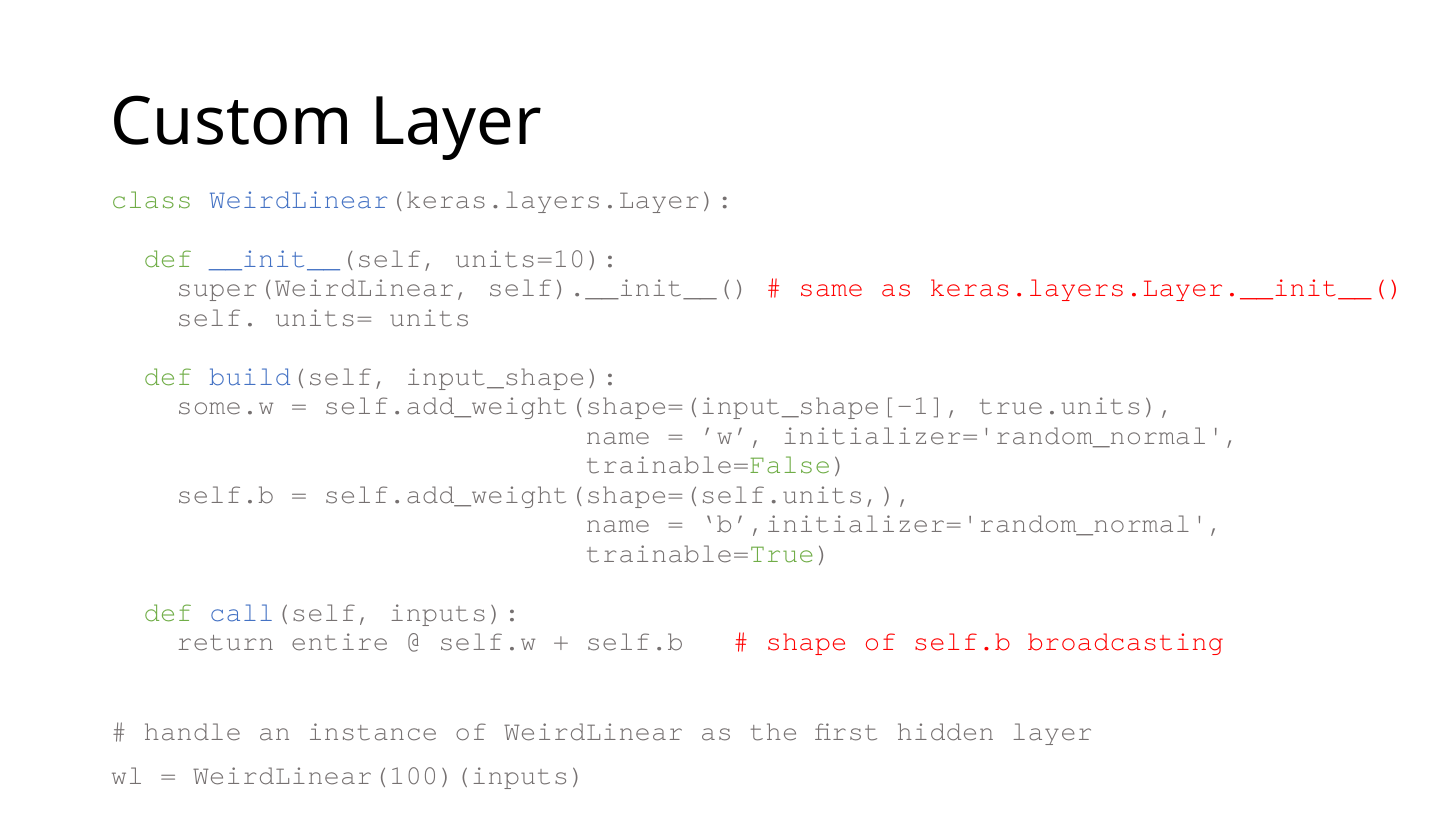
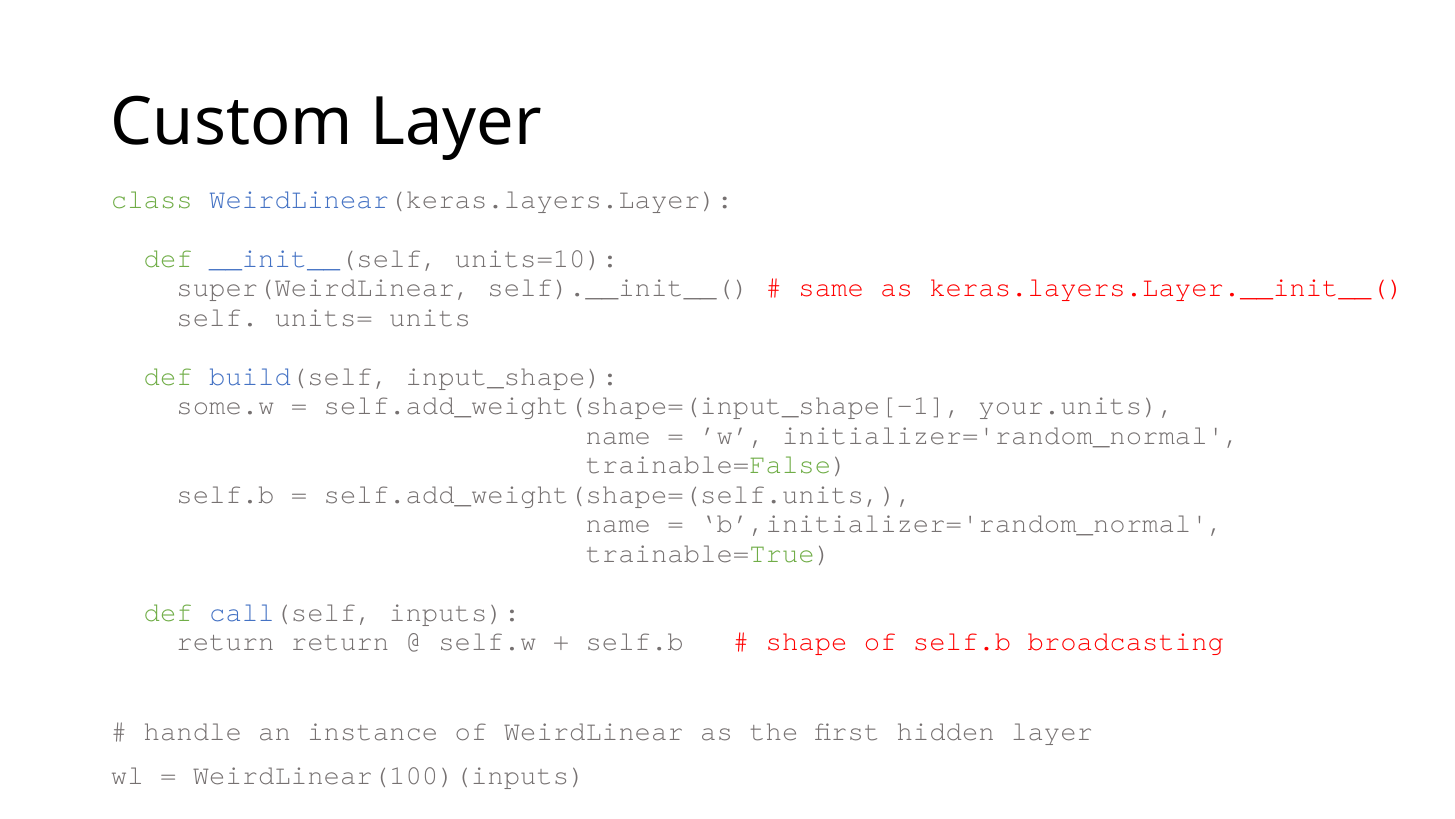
true.units: true.units -> your.units (1077, 406)
return entire: entire -> return (340, 641)
